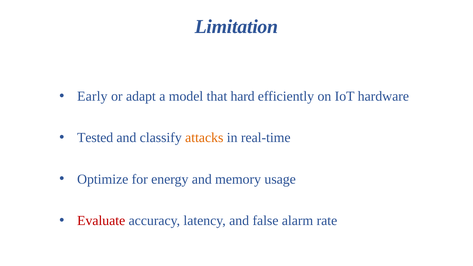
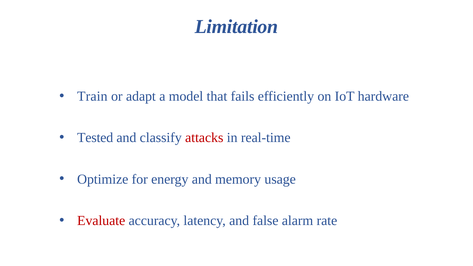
Early: Early -> Train (92, 96)
hard: hard -> fails (243, 96)
attacks colour: orange -> red (204, 138)
